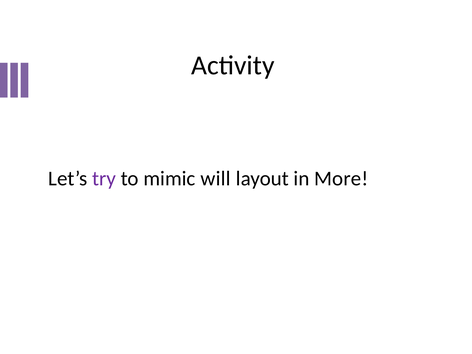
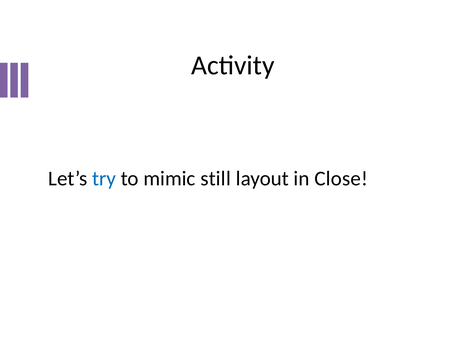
try colour: purple -> blue (104, 178)
will: will -> still (216, 178)
More: More -> Close (341, 178)
